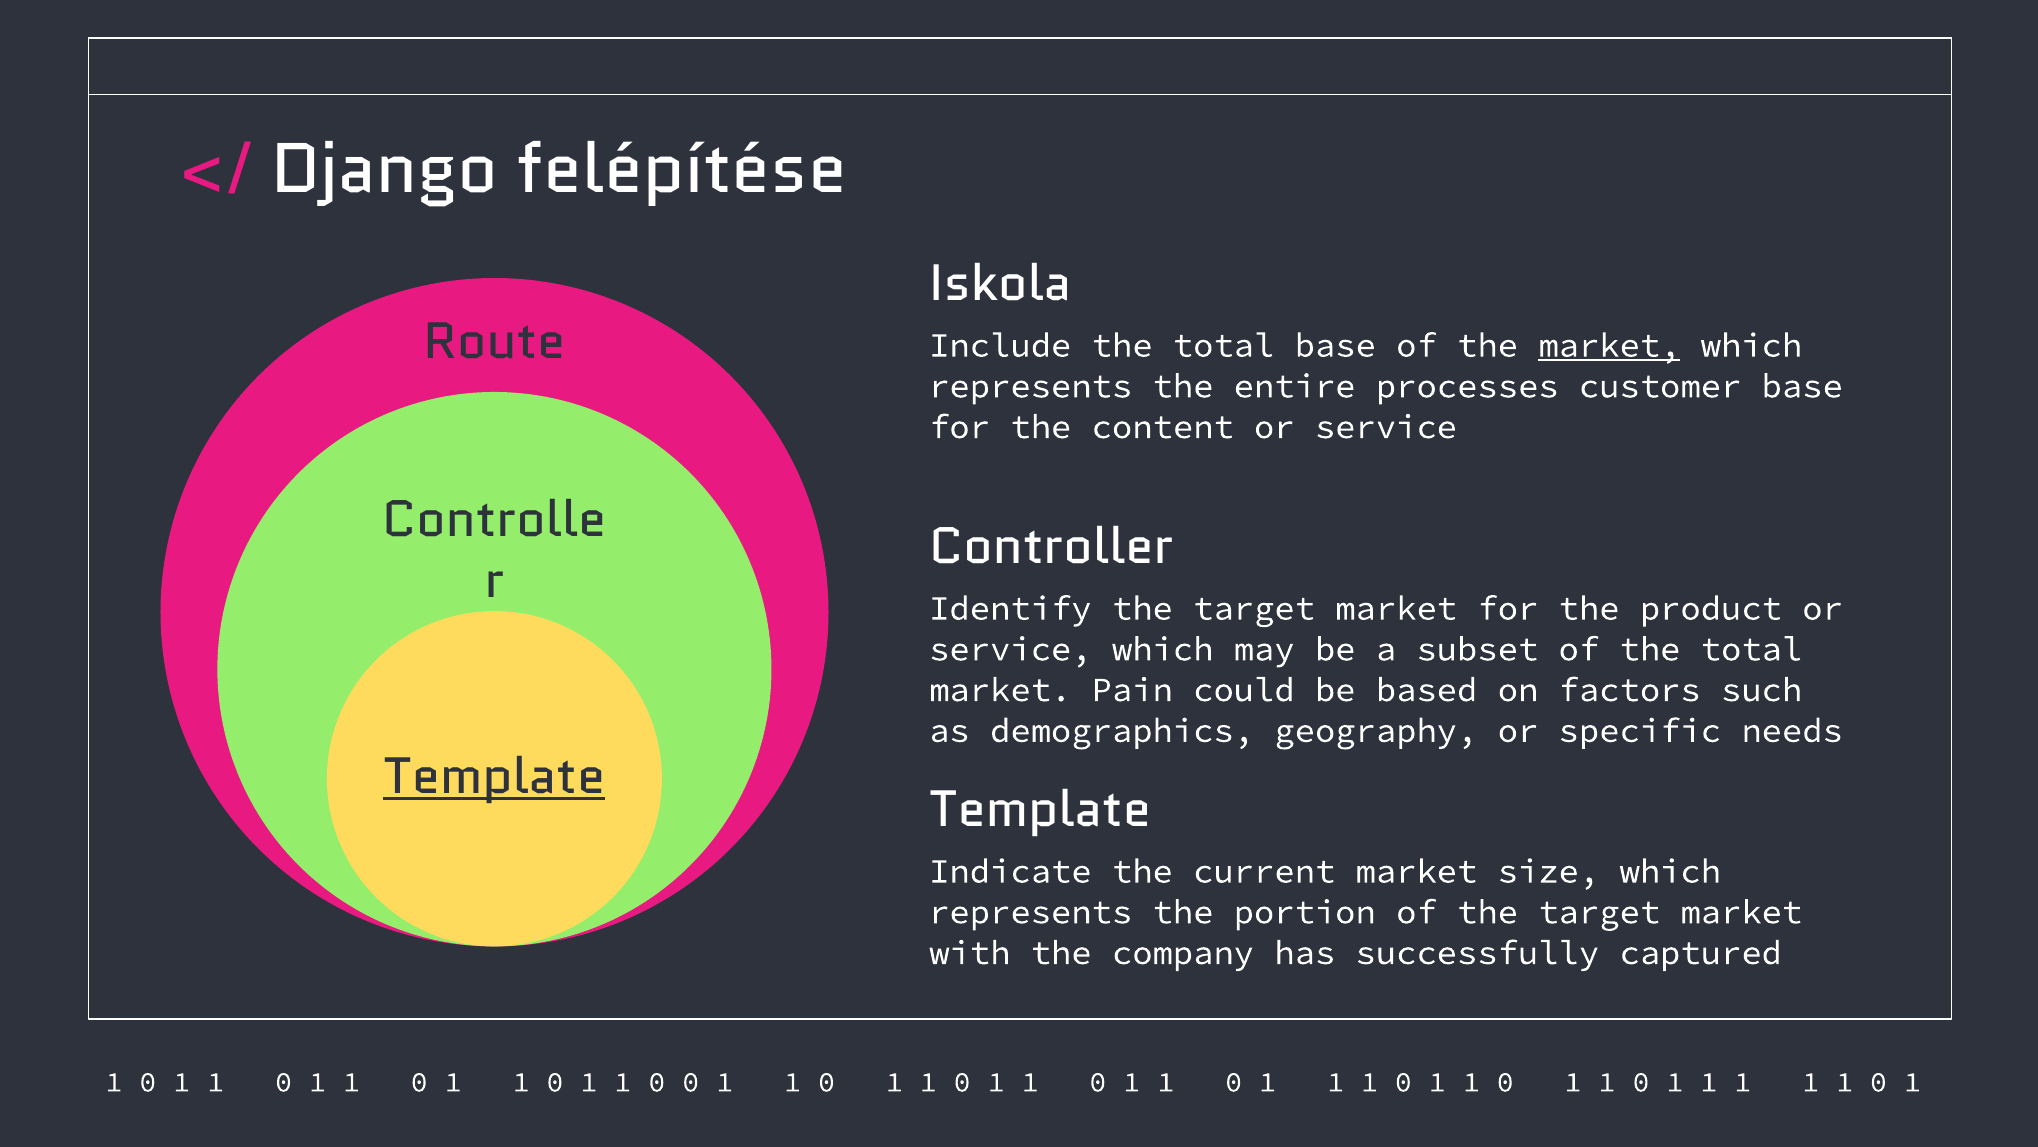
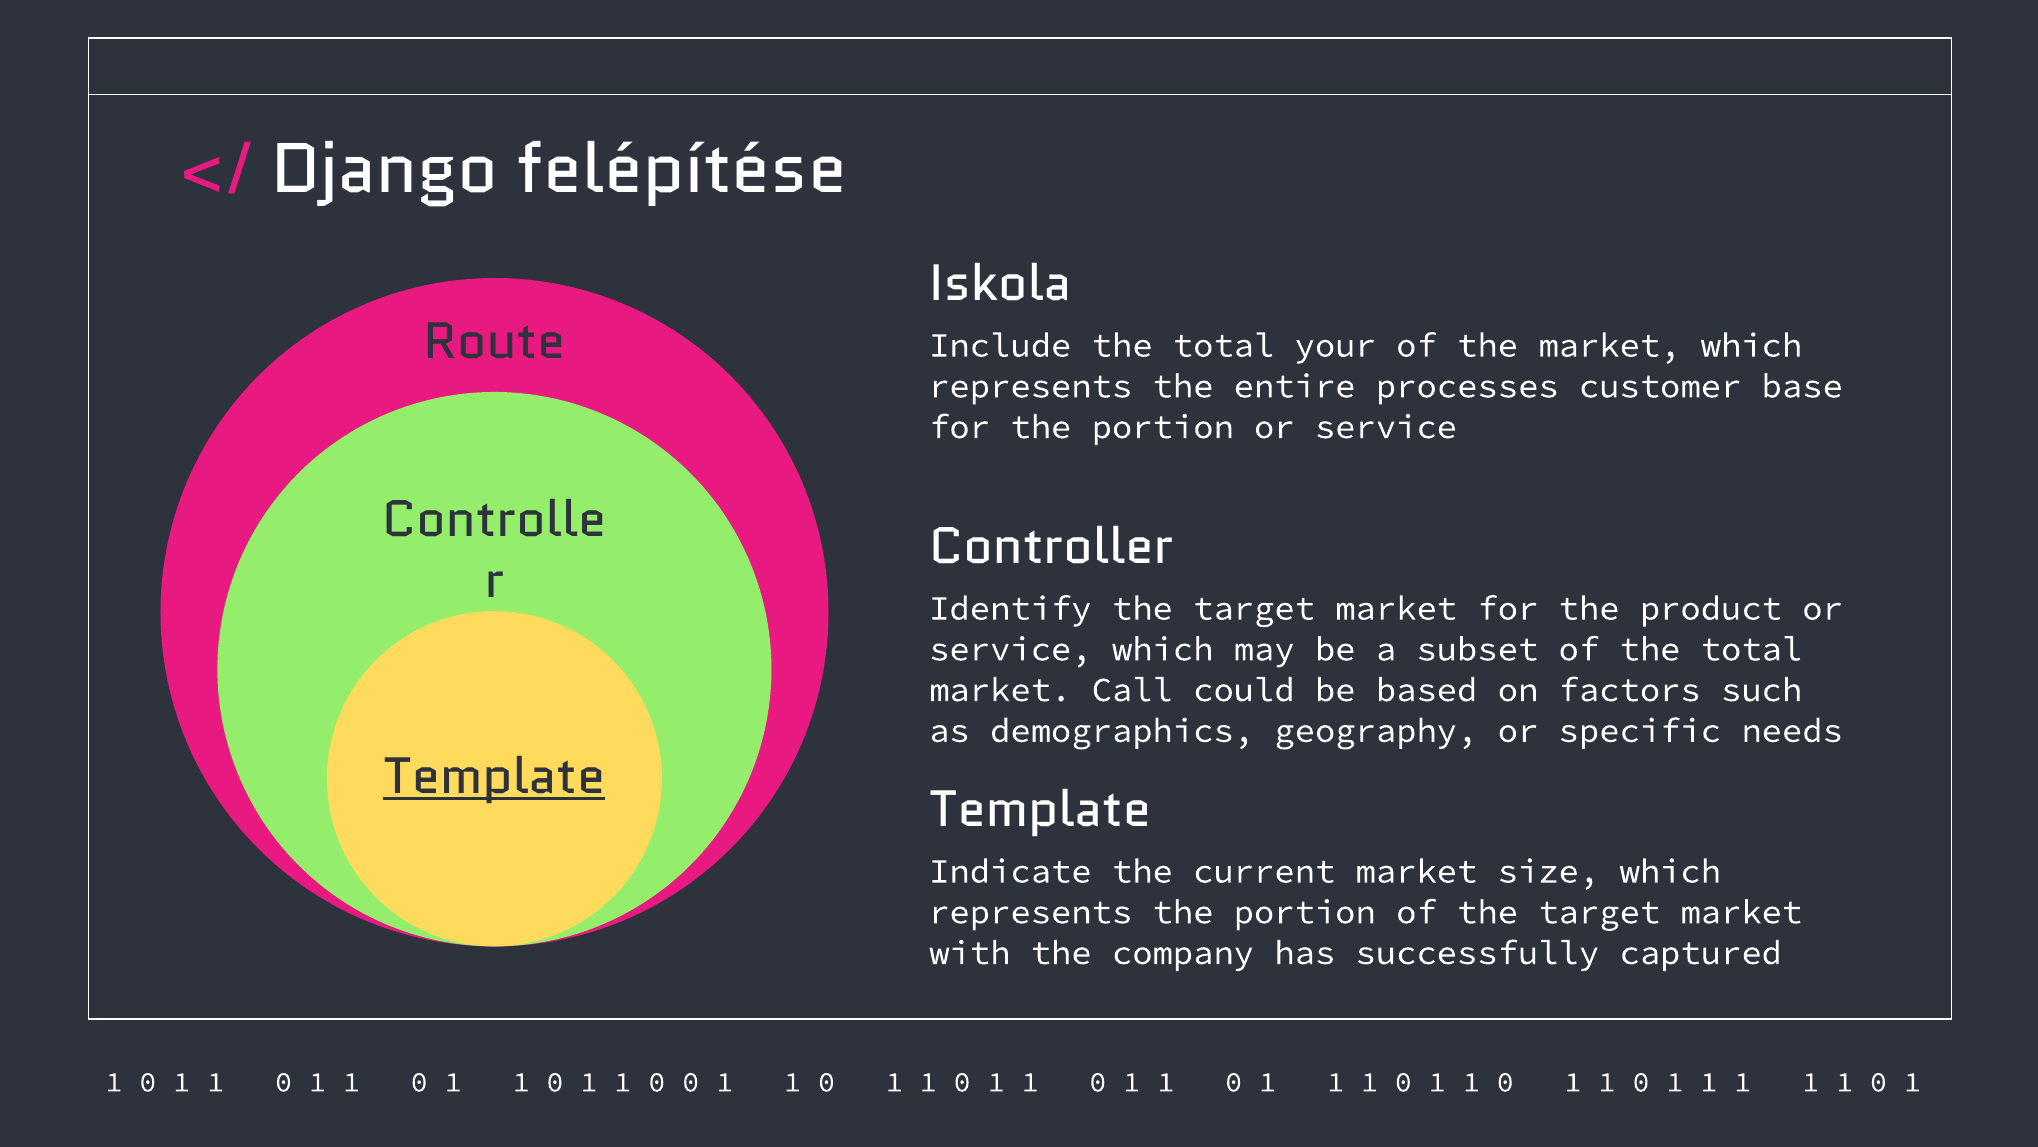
total base: base -> your (1335, 345)
market underline: present -> none (1609, 345)
for the content: content -> portion (1163, 427)
Pain: Pain -> Call (1132, 690)
